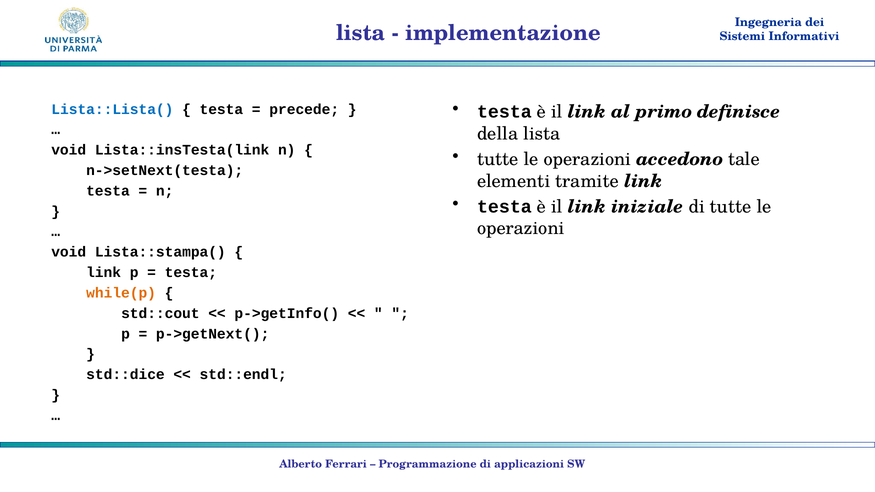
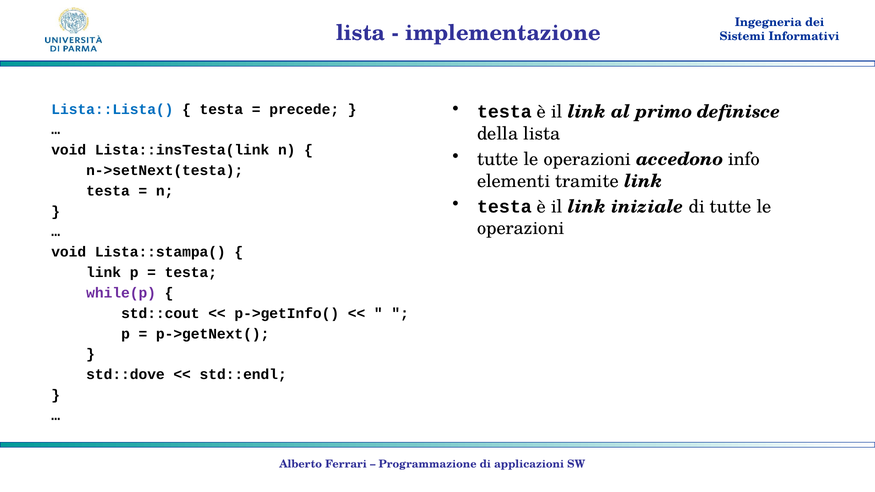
tale: tale -> info (744, 159)
while(p colour: orange -> purple (121, 293)
std::dice: std::dice -> std::dove (125, 375)
